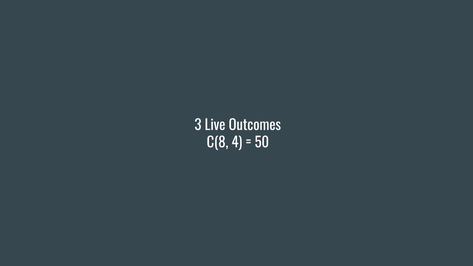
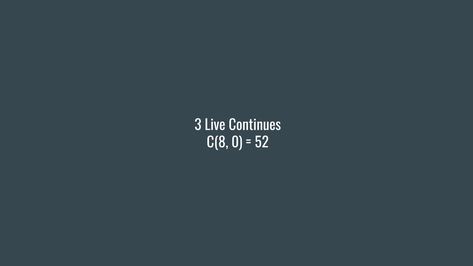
Outcomes: Outcomes -> Continues (255, 125)
4: 4 -> 0 (237, 143)
50: 50 -> 52 (262, 143)
